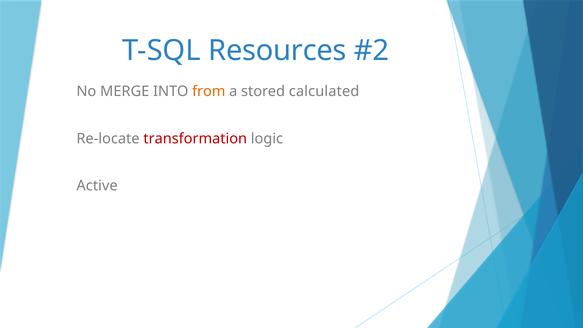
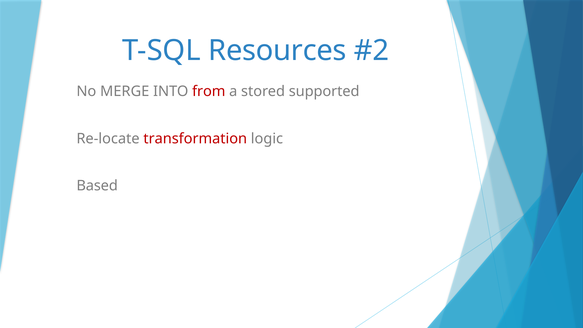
from colour: orange -> red (209, 91)
calculated: calculated -> supported (324, 91)
Active: Active -> Based (97, 186)
